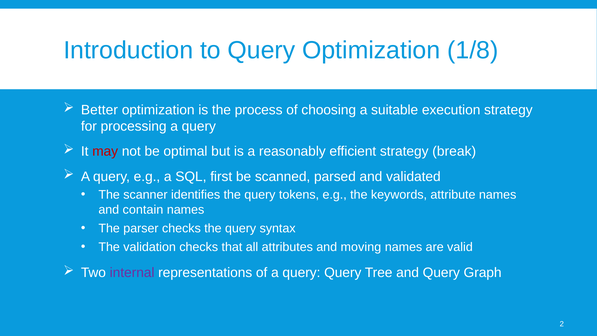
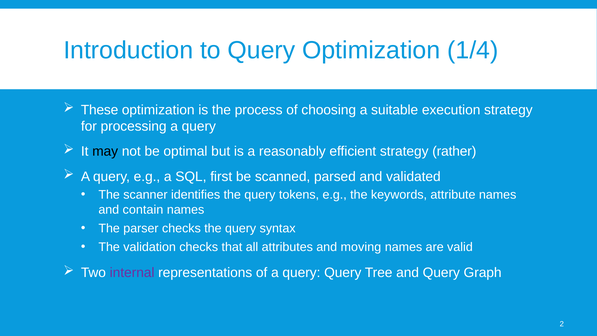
1/8: 1/8 -> 1/4 (473, 50)
Better: Better -> These (100, 110)
may colour: red -> black (105, 151)
break: break -> rather (454, 151)
